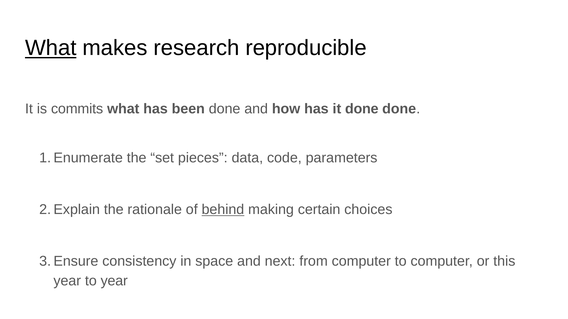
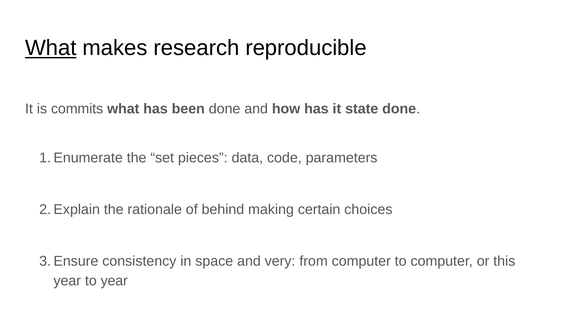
it done: done -> state (362, 109)
behind underline: present -> none (223, 210)
next: next -> very (280, 262)
